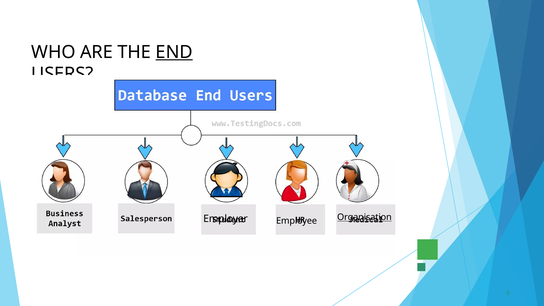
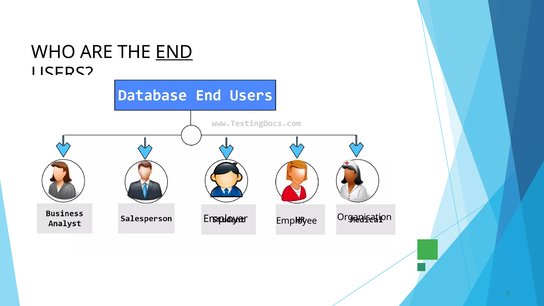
Organisation underline: present -> none (364, 217)
